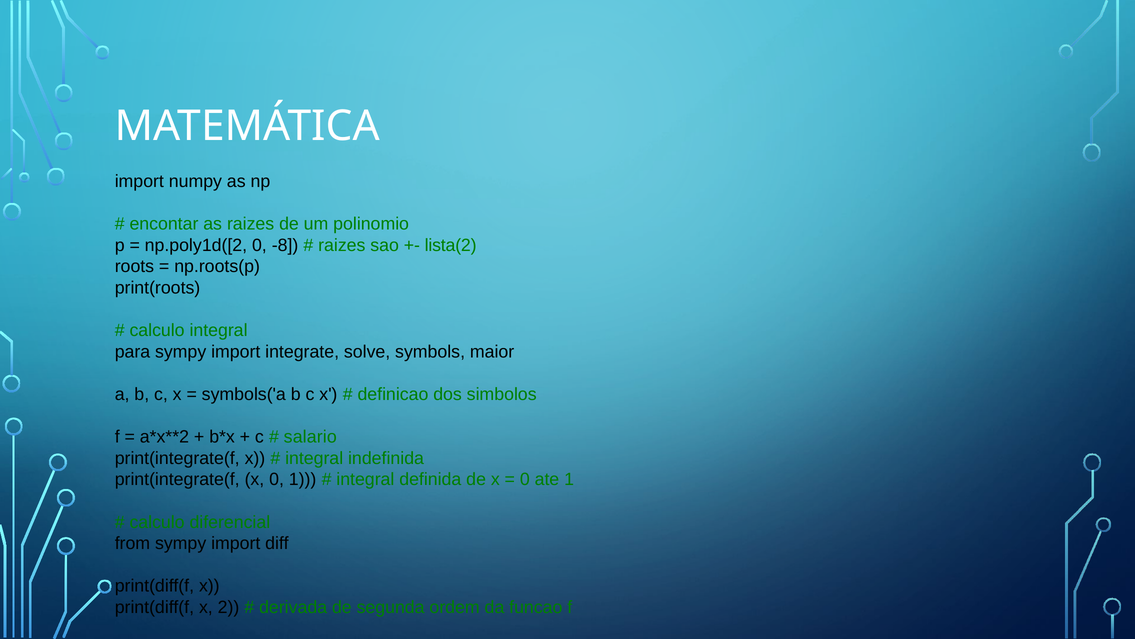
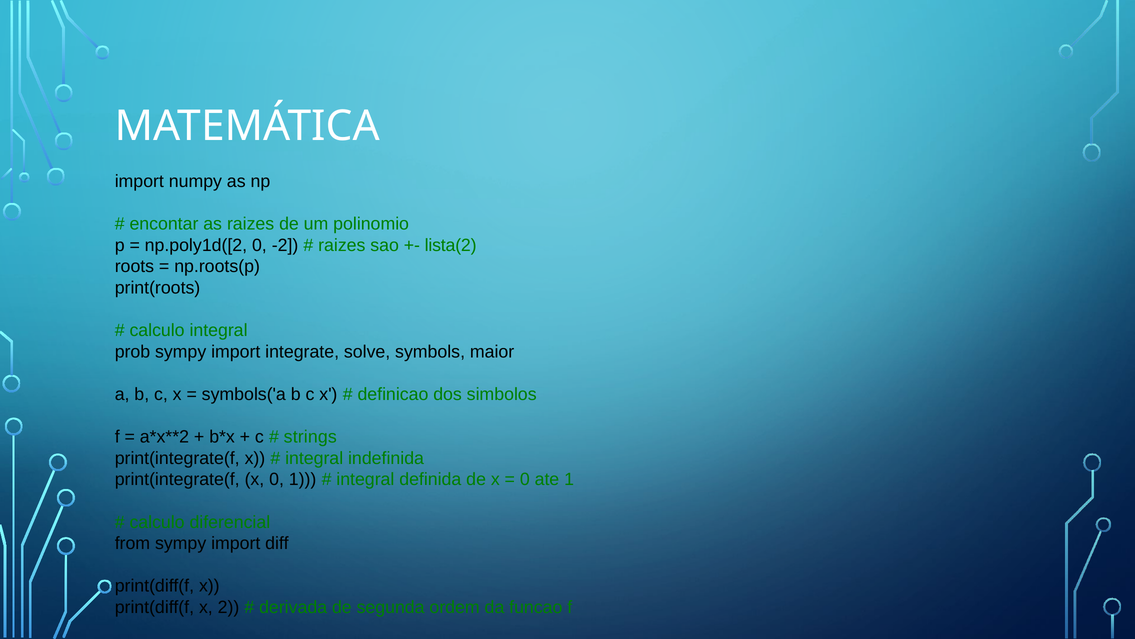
-8: -8 -> -2 (285, 245)
para: para -> prob (132, 351)
salario: salario -> strings (310, 437)
